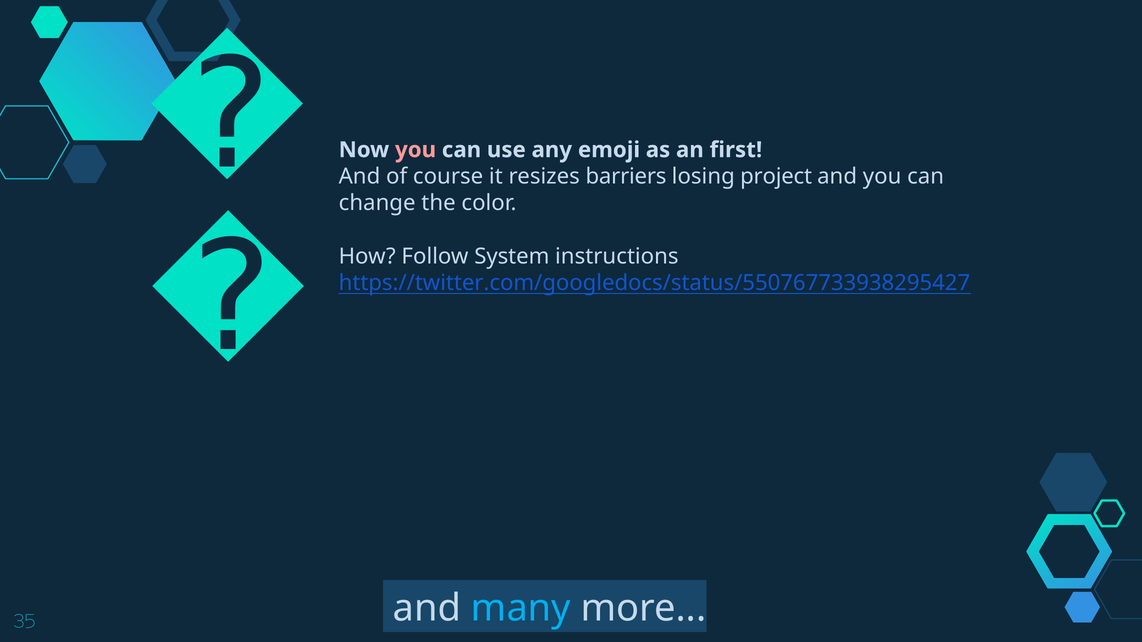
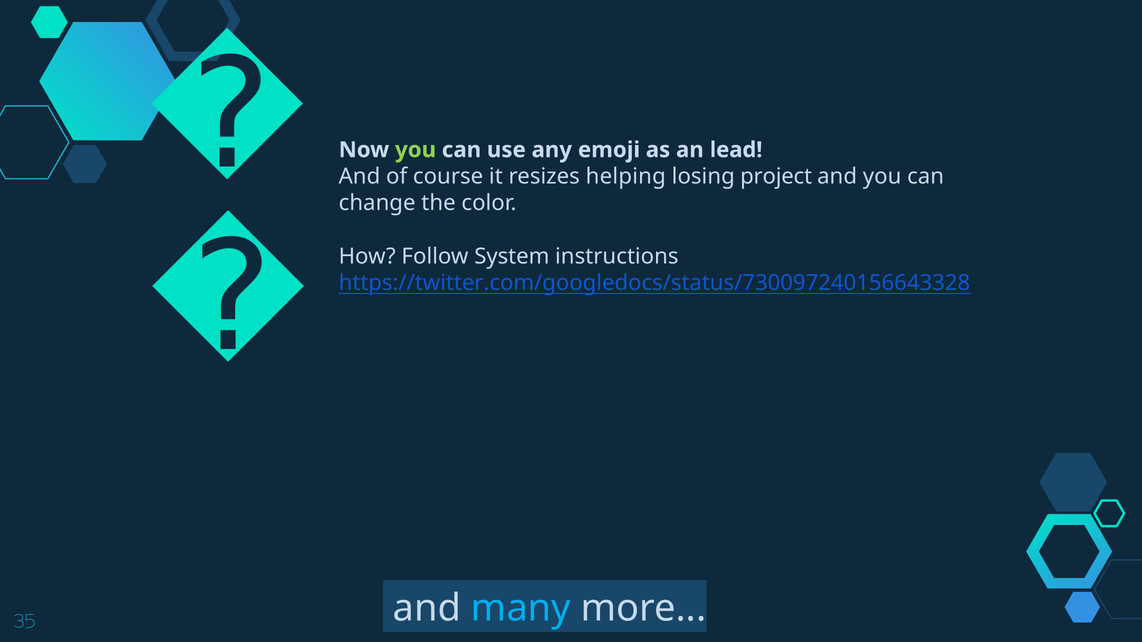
you colour: pink -> light green (416, 150)
first: first -> lead (736, 150)
barriers: barriers -> helping (626, 177)
https://twitter.com/googledocs/status/550767733938295427: https://twitter.com/googledocs/status/550767733938295427 -> https://twitter.com/googledocs/status/730097240156643328 (654, 283)
